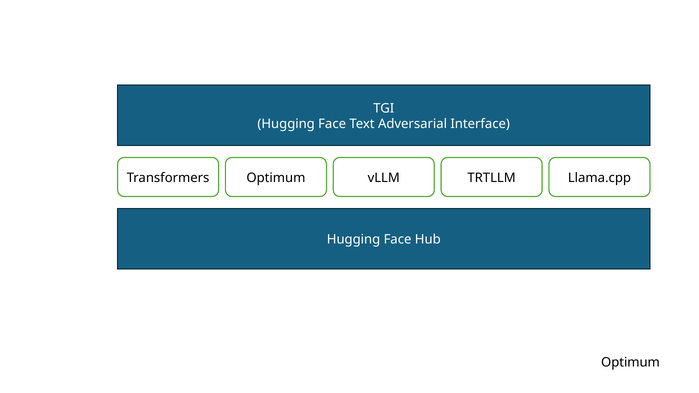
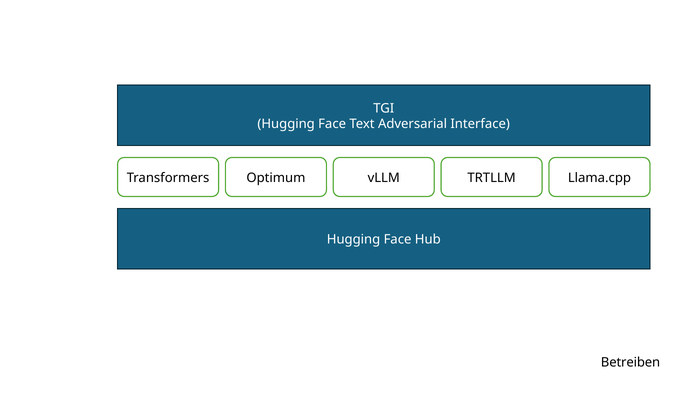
Optimum: Optimum -> Betreiben (631, 363)
